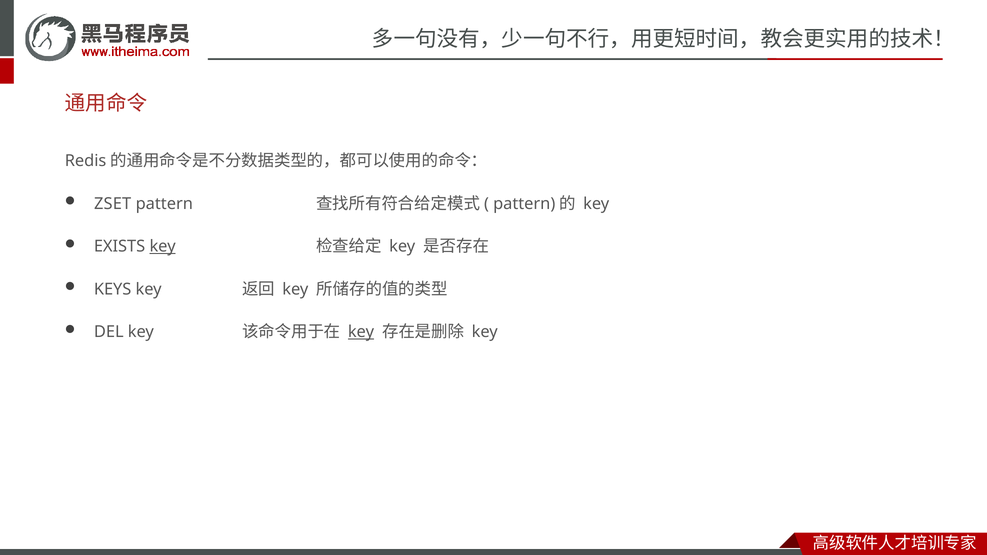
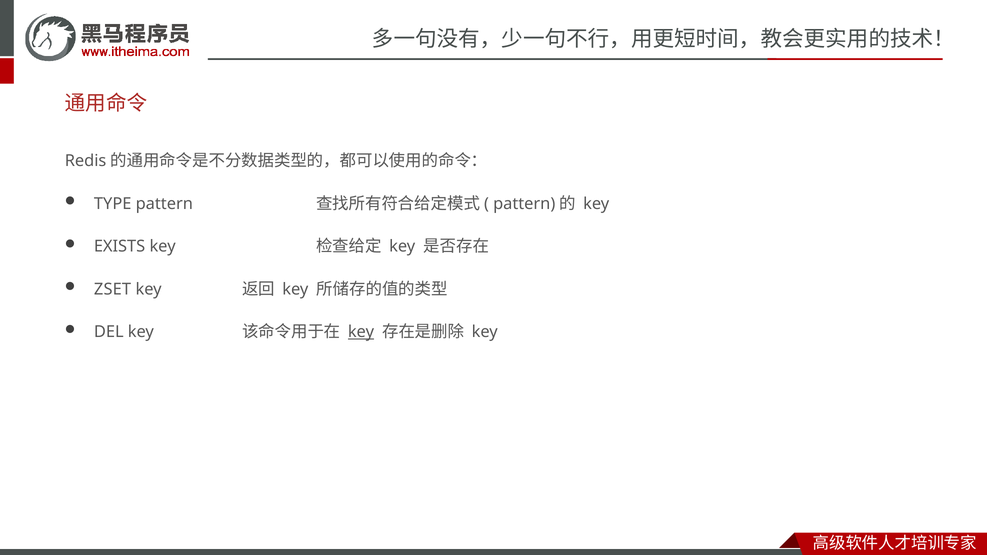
ZSET: ZSET -> TYPE (113, 204)
key underline: present -> none (163, 247)
KEYS: KEYS -> ZSET (113, 289)
